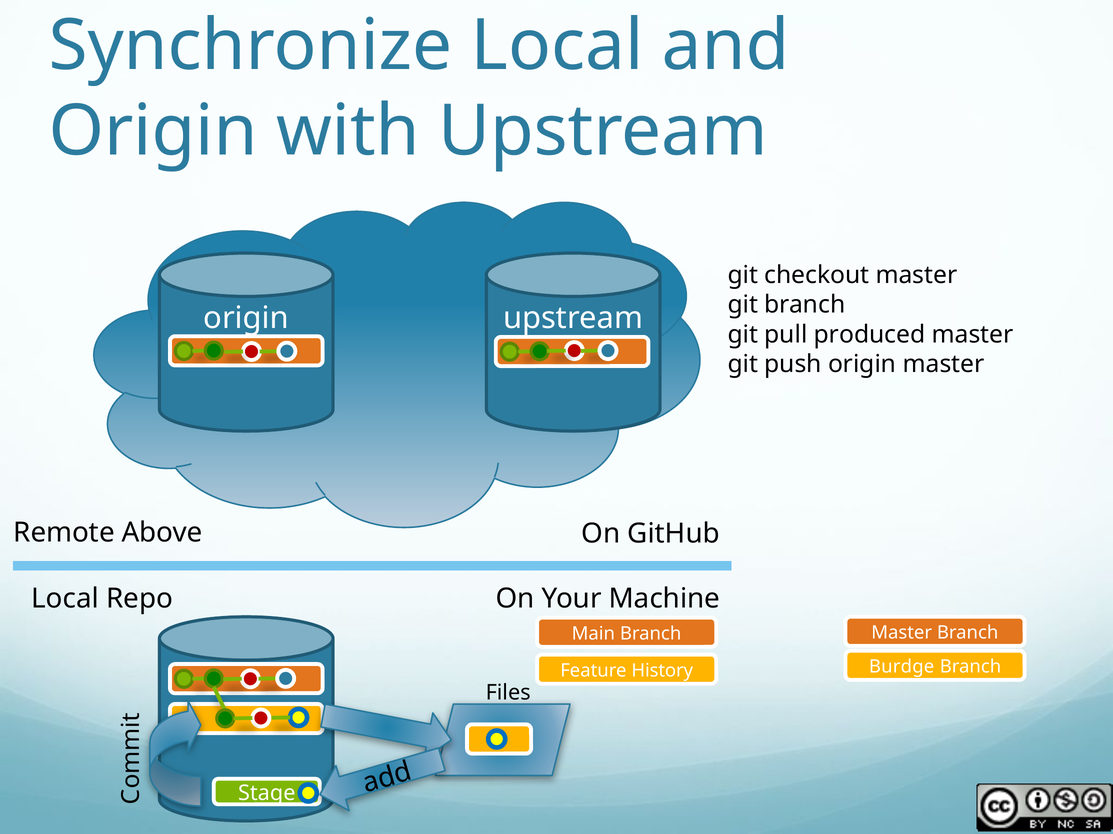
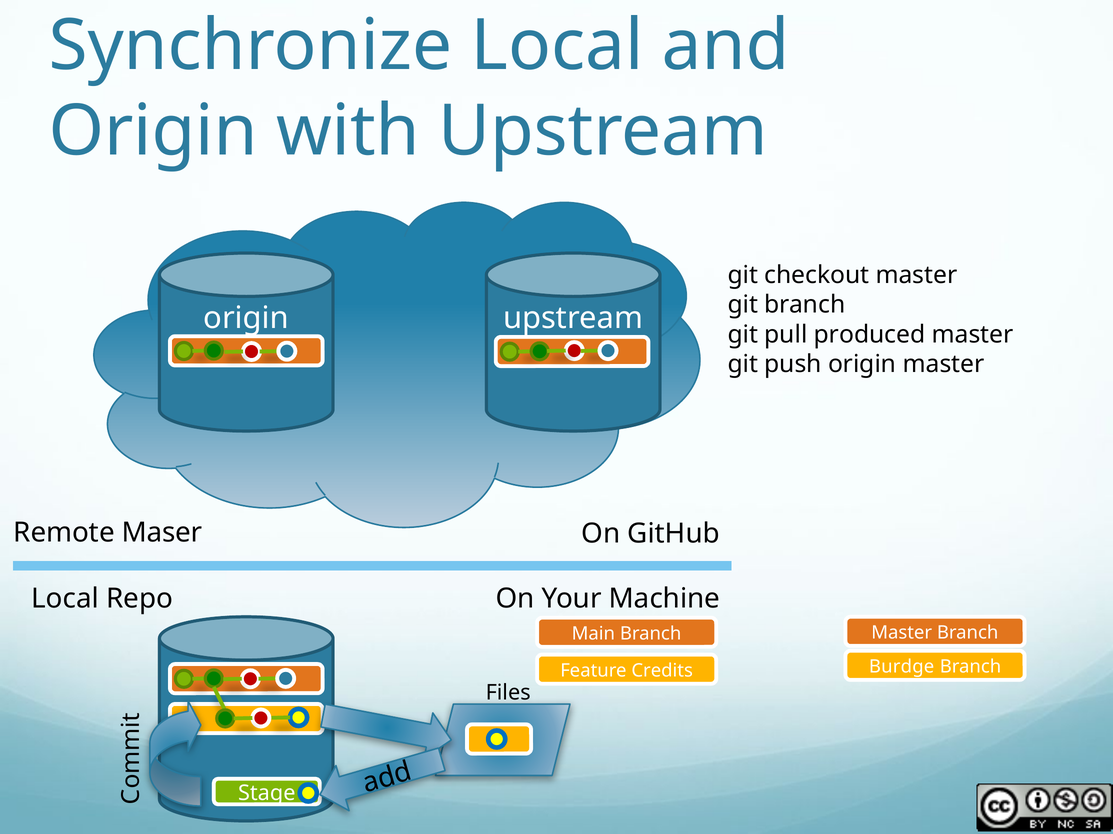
Above: Above -> Maser (162, 533)
History: History -> Credits (662, 671)
